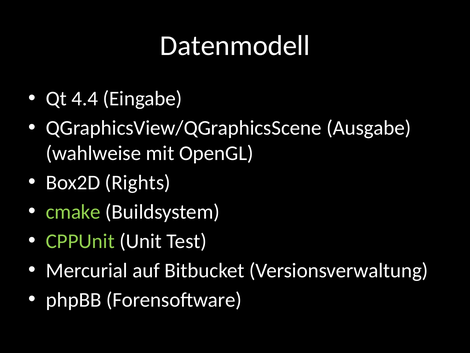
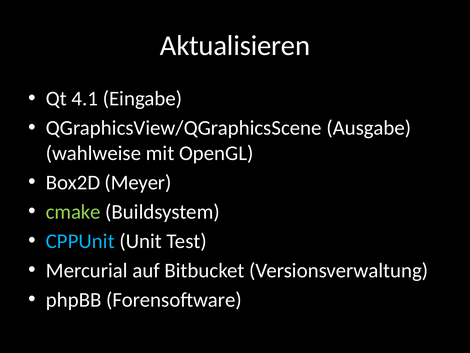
Datenmodell: Datenmodell -> Aktualisieren (235, 45)
4.4: 4.4 -> 4.1 (85, 99)
Rights: Rights -> Meyer (138, 182)
CPPUnit colour: light green -> light blue (80, 241)
